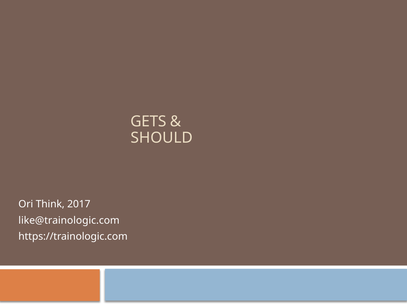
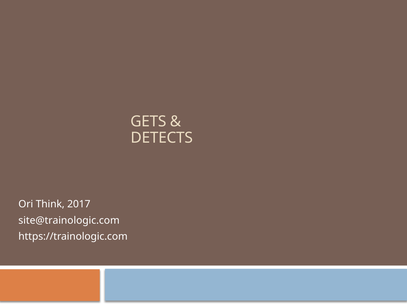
SHOULD: SHOULD -> DETECTS (162, 138)
like@trainologic.com: like@trainologic.com -> site@trainologic.com (69, 221)
